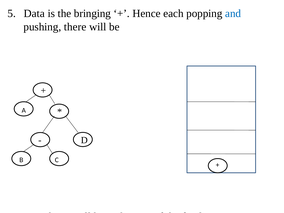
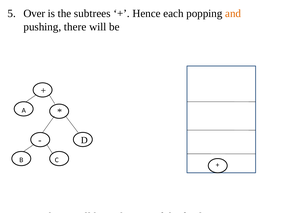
Data: Data -> Over (34, 14)
bringing: bringing -> subtrees (92, 14)
and colour: blue -> orange (233, 14)
